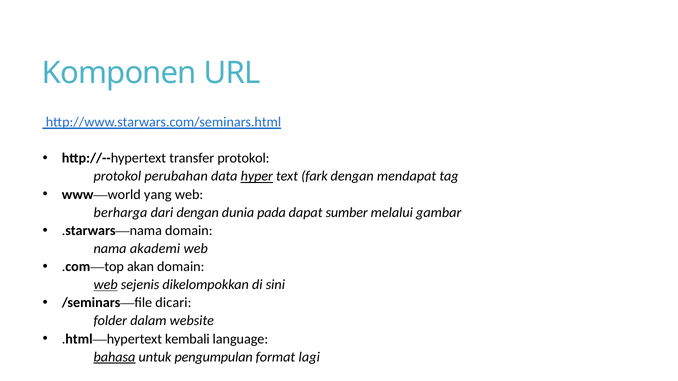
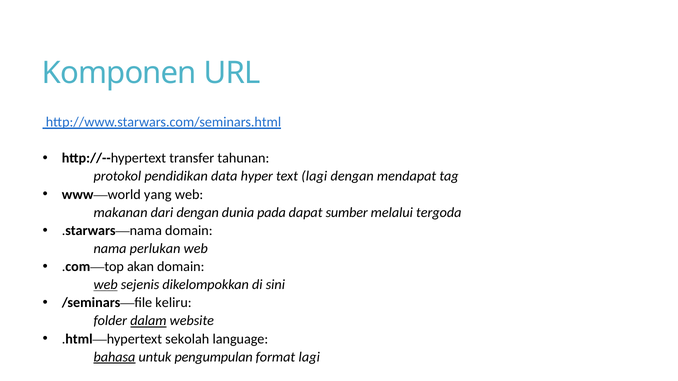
transfer protokol: protokol -> tahunan (243, 158)
perubahan: perubahan -> pendidikan (176, 177)
hyper underline: present -> none (257, 177)
text fark: fark -> lagi (314, 177)
berharga: berharga -> makanan (121, 213)
gambar: gambar -> tergoda (439, 213)
akademi: akademi -> perlukan (155, 249)
dicari: dicari -> keliru (173, 303)
dalam underline: none -> present (148, 321)
kembali: kembali -> sekolah (187, 339)
